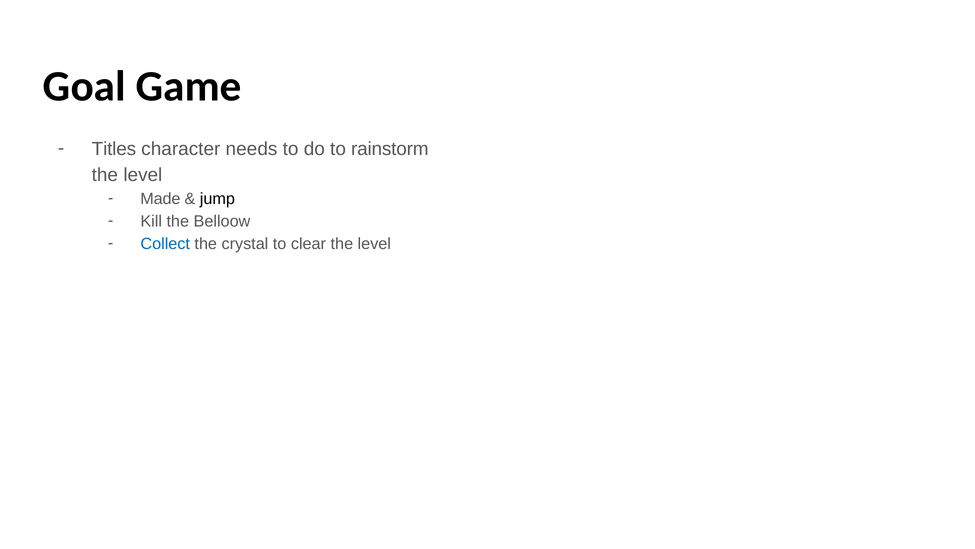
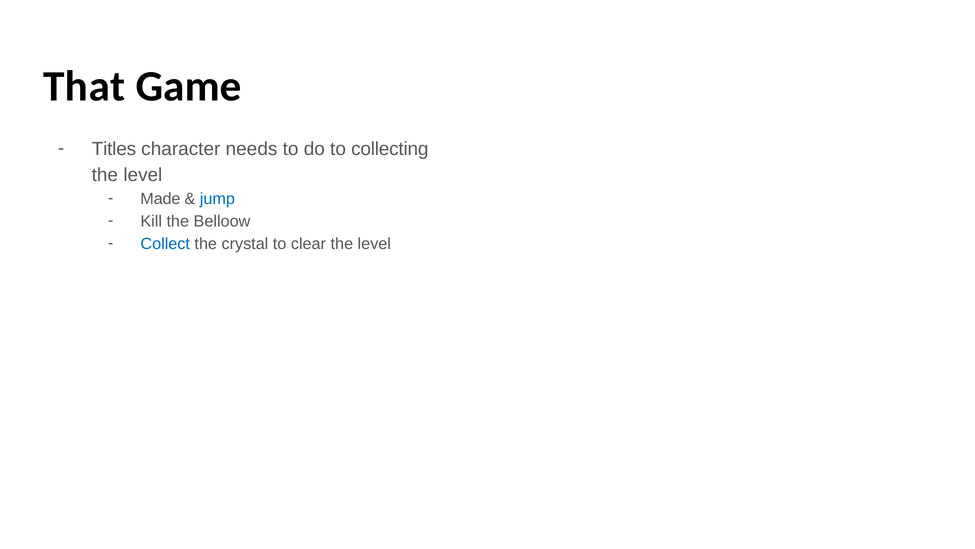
Goal: Goal -> That (84, 86)
rainstorm: rainstorm -> collecting (390, 149)
jump colour: black -> blue (217, 199)
